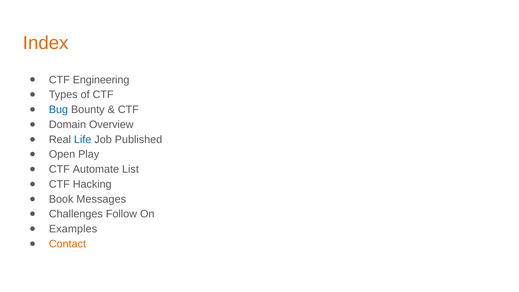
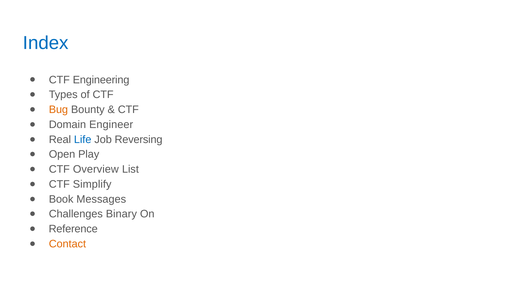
Index colour: orange -> blue (46, 43)
Bug colour: blue -> orange (58, 110)
Overview: Overview -> Engineer (111, 125)
Published: Published -> Reversing (139, 139)
Automate: Automate -> Overview (96, 169)
Hacking: Hacking -> Simplify (92, 184)
Follow: Follow -> Binary (121, 214)
Examples: Examples -> Reference (73, 229)
